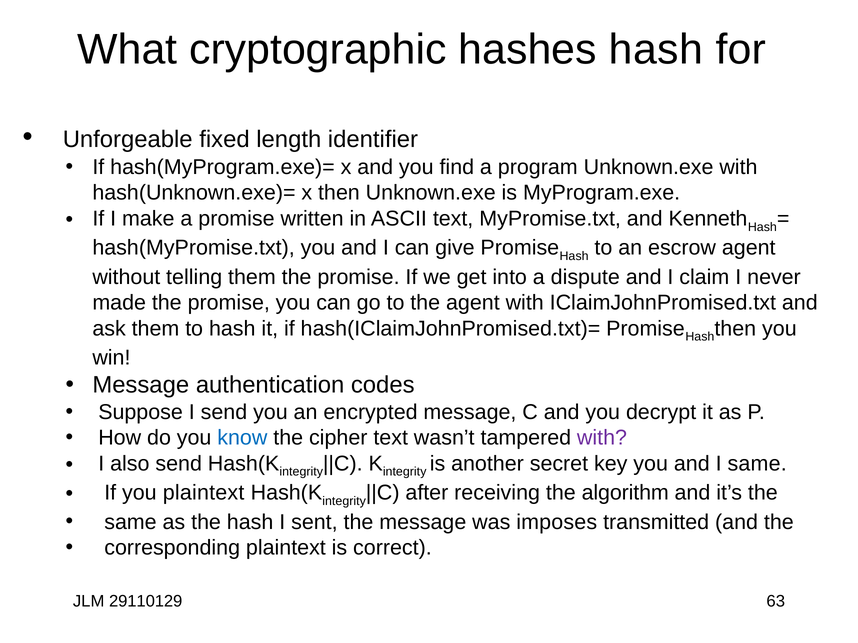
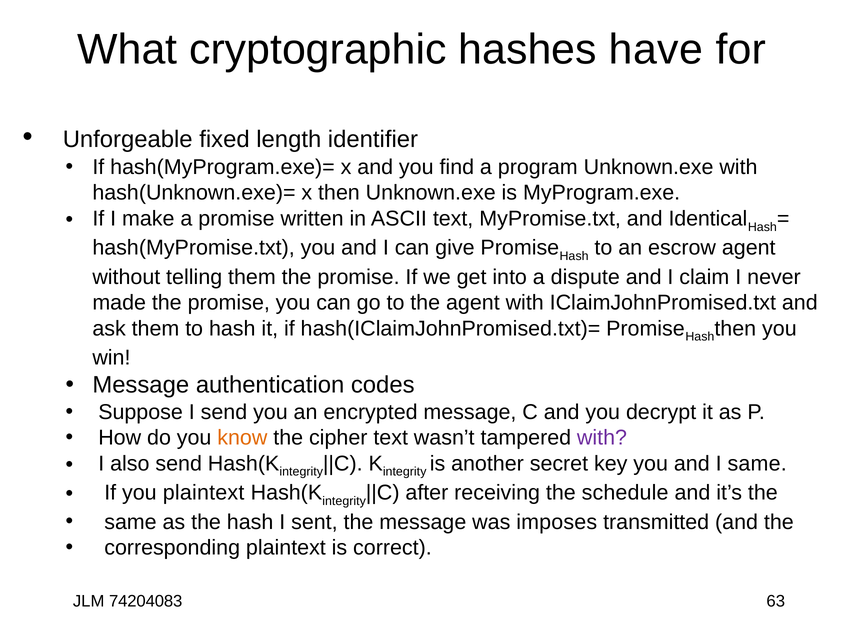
hashes hash: hash -> have (656, 49)
Kenneth: Kenneth -> Identical (708, 219)
know colour: blue -> orange (242, 438)
algorithm: algorithm -> schedule (625, 493)
29110129: 29110129 -> 74204083 (146, 602)
